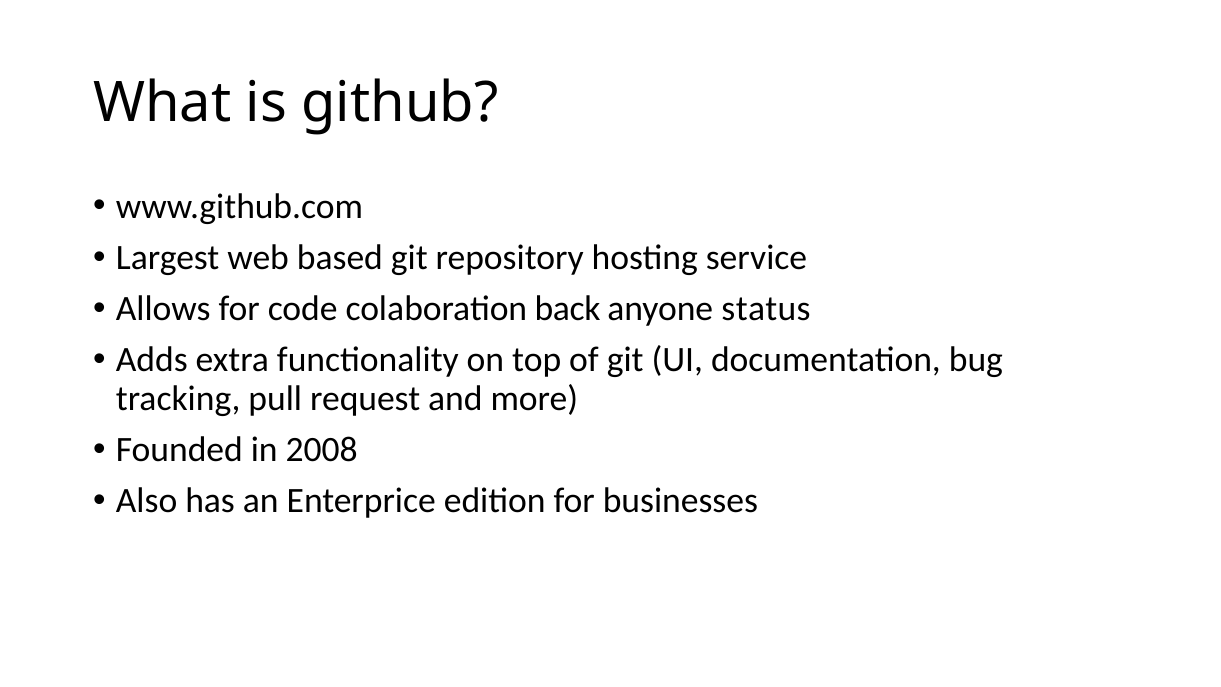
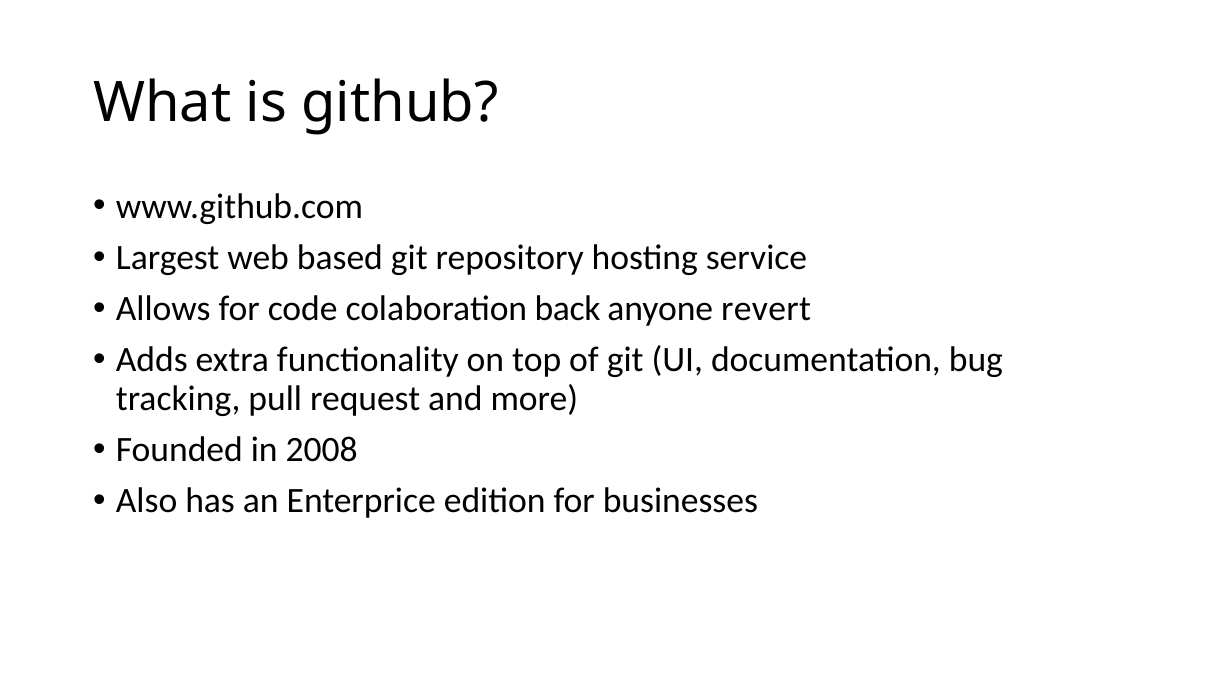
status: status -> revert (766, 309)
